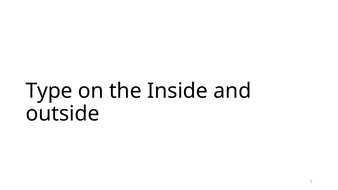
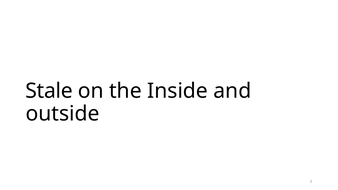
Type: Type -> Stale (49, 91)
